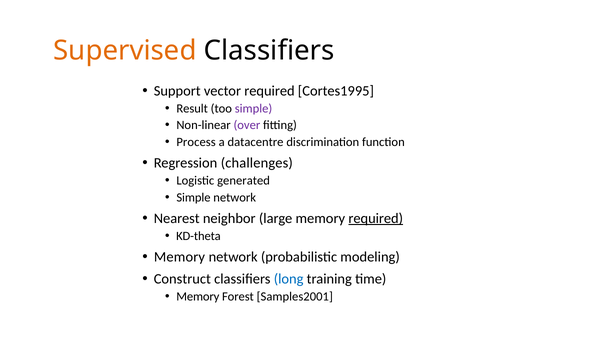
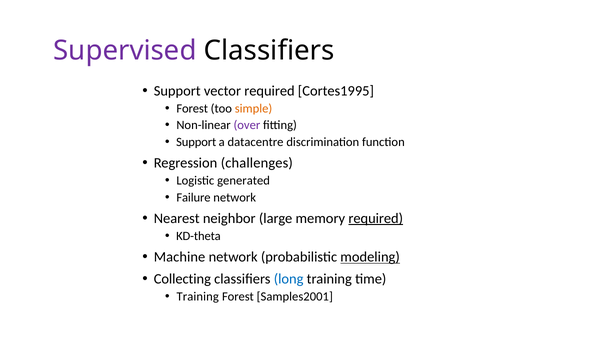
Supervised colour: orange -> purple (125, 51)
Result: Result -> Forest (192, 108)
simple colour: purple -> orange (254, 108)
Process: Process -> Support (196, 142)
Simple: Simple -> Failure (193, 197)
Memory: Memory -> Machine (180, 257)
modeling underline: none -> present (370, 257)
Construct: Construct -> Collecting (182, 279)
Memory: Memory -> Training (198, 296)
